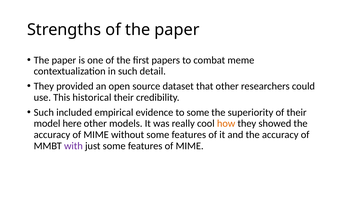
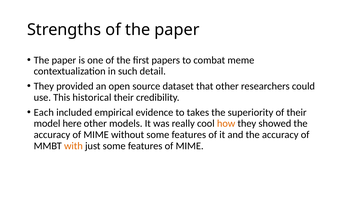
Such: Such -> Each (44, 112)
to some: some -> takes (198, 112)
with colour: purple -> orange (73, 146)
